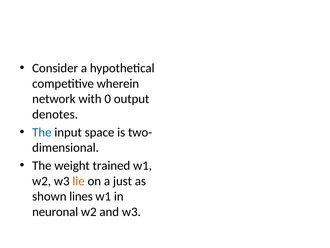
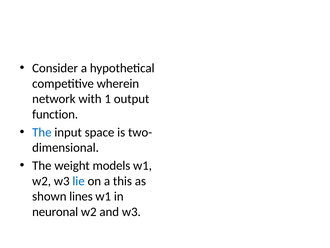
0: 0 -> 1 (108, 99)
denotes: denotes -> function (55, 114)
trained: trained -> models (111, 165)
lie colour: orange -> blue (79, 181)
just: just -> this (122, 181)
